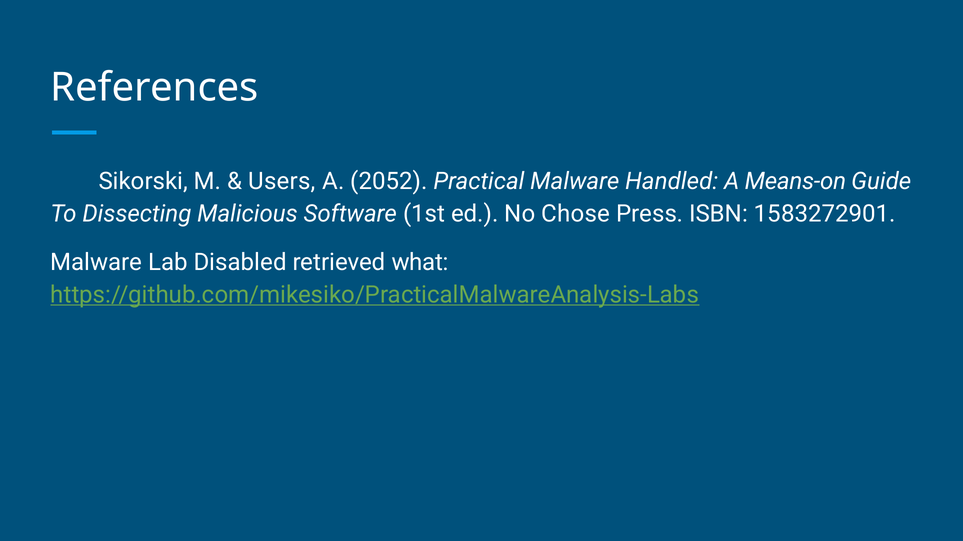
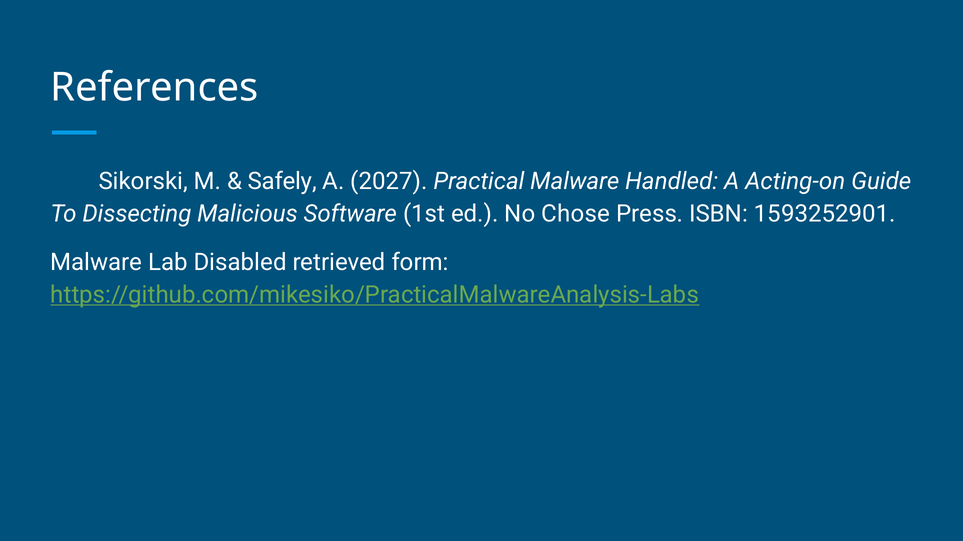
Users: Users -> Safely (282, 182)
2052: 2052 -> 2027 (389, 182)
Means-on: Means-on -> Acting-on (795, 182)
1583272901: 1583272901 -> 1593252901 (825, 214)
what: what -> form (420, 263)
